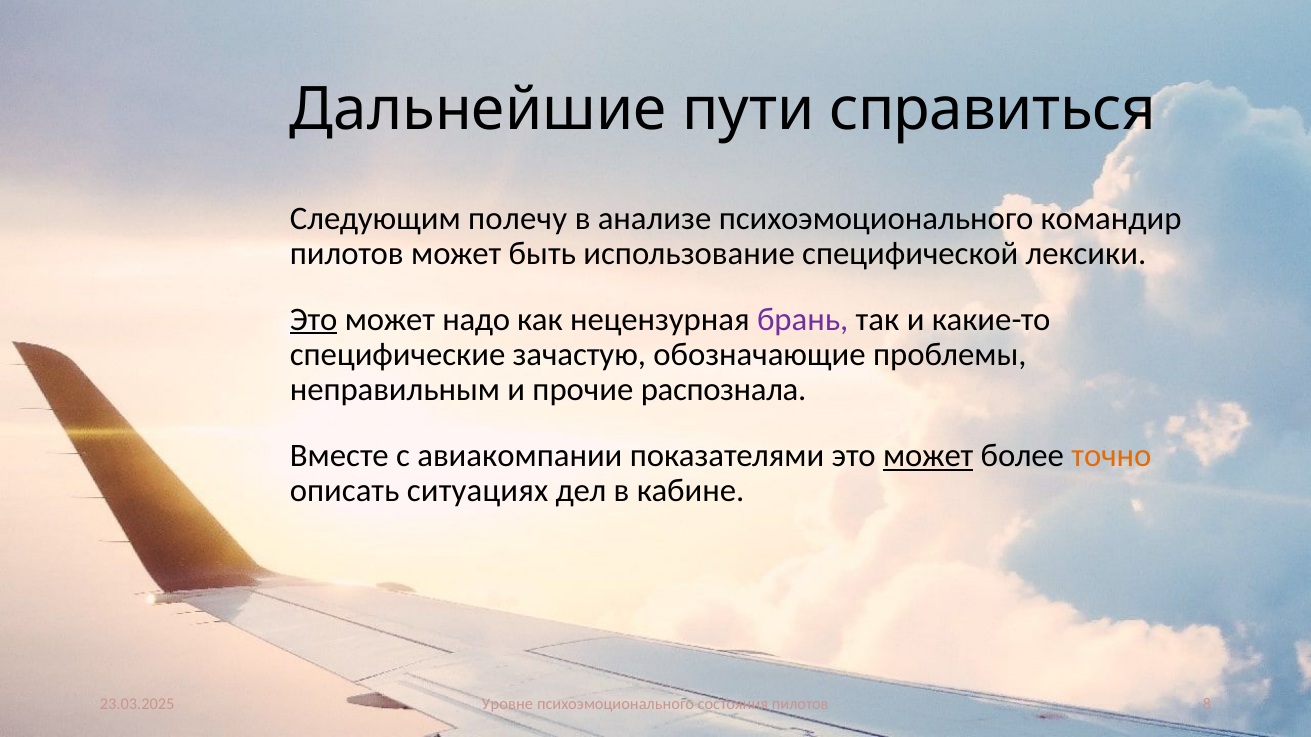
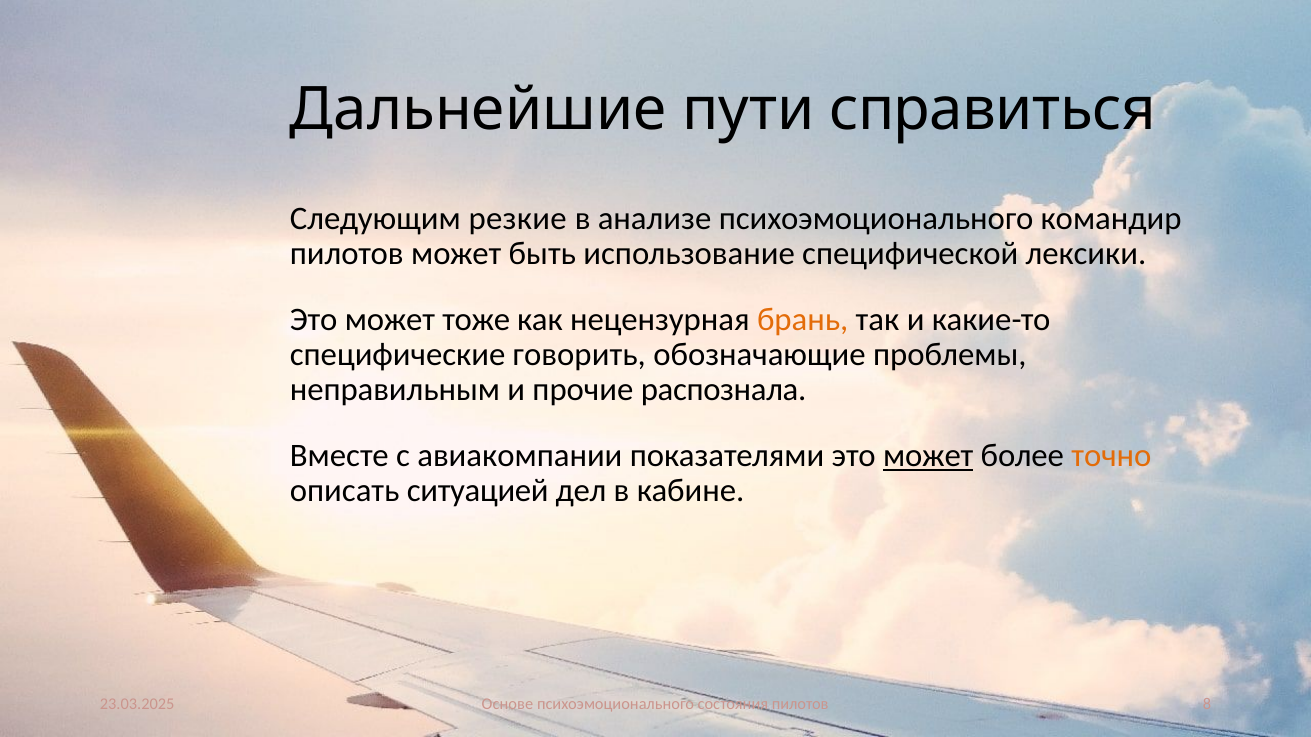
полечу: полечу -> резкие (518, 219)
Это underline: present -> none (314, 320)
надо: надо -> тоже (476, 320)
брань colour: purple -> orange (803, 320)
зачастую: зачастую -> говорить (579, 355)
ситуациях: ситуациях -> ситуацией (478, 491)
Уровне: Уровне -> Основе (507, 704)
